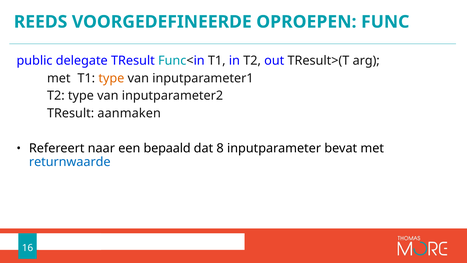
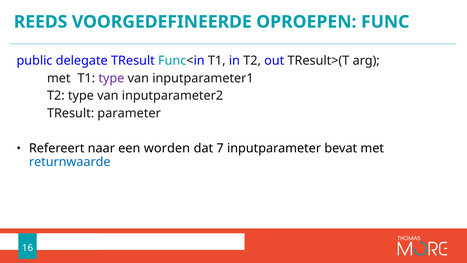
type colour: orange -> purple (111, 78)
aanmaken: aanmaken -> parameter (129, 113)
bepaald: bepaald -> worden (167, 148)
8: 8 -> 7 (220, 148)
